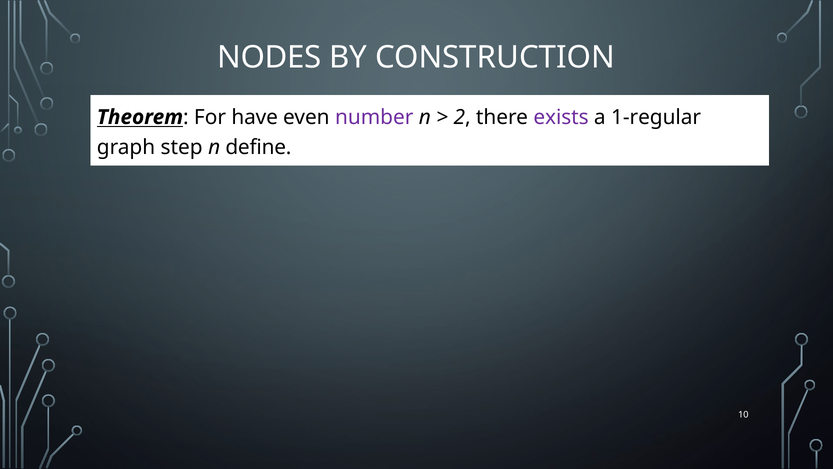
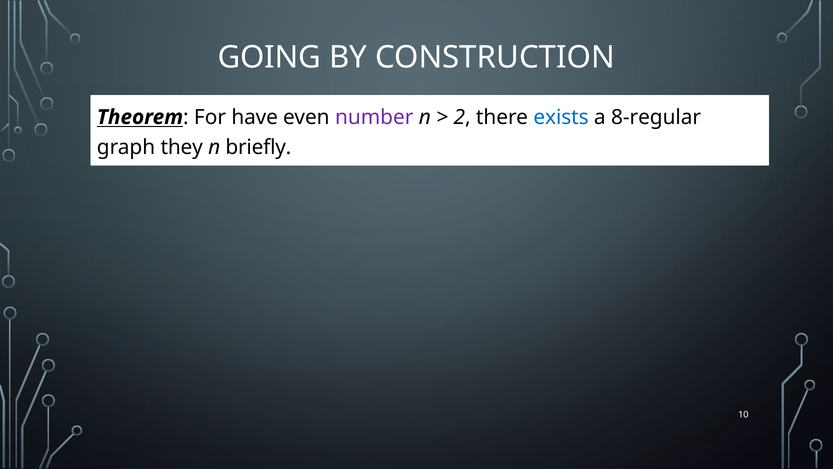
NODES: NODES -> GOING (269, 58)
exists colour: purple -> blue (561, 117)
1-regular: 1-regular -> 8-regular (656, 117)
step: step -> they (182, 147)
define: define -> briefly (258, 147)
